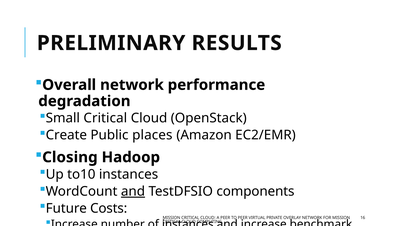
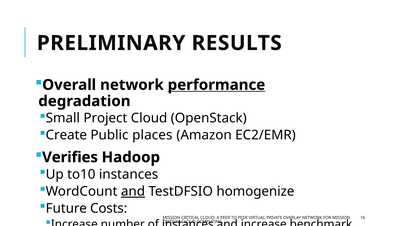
performance underline: none -> present (216, 85)
Small Critical: Critical -> Project (105, 118)
Closing: Closing -> Verifies (70, 157)
components: components -> homogenize (255, 191)
